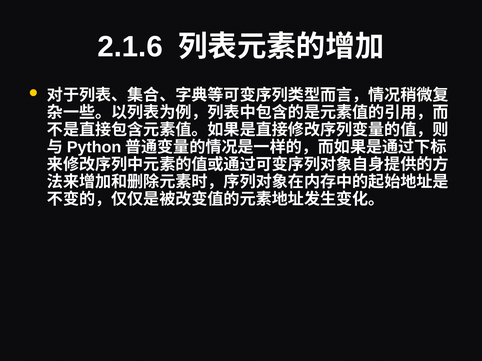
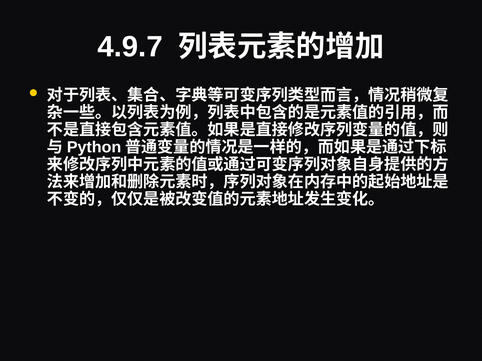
2.1.6: 2.1.6 -> 4.9.7 (130, 47)
